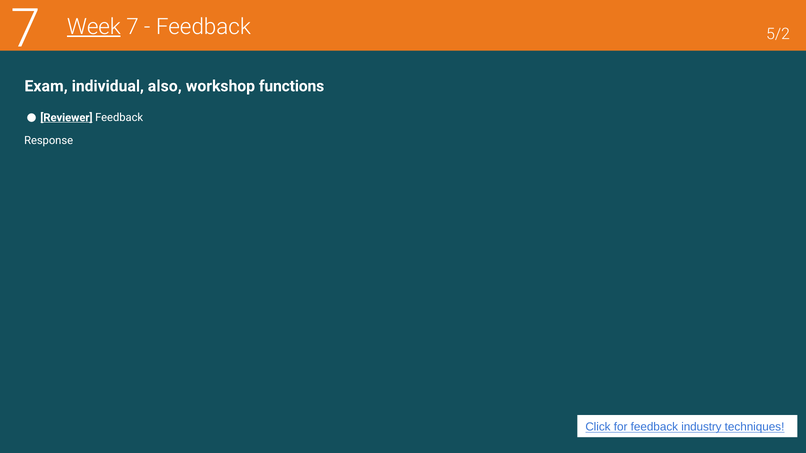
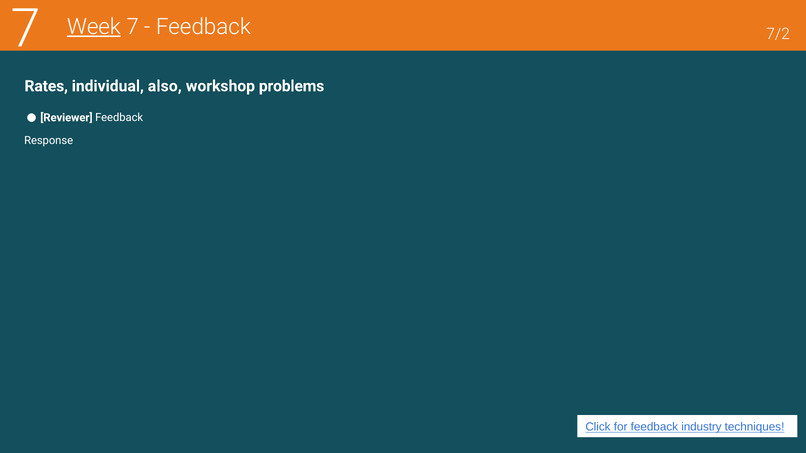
5/2: 5/2 -> 7/2 (778, 34)
Exam: Exam -> Rates (46, 86)
functions: functions -> problems (292, 86)
Reviewer underline: present -> none (66, 118)
